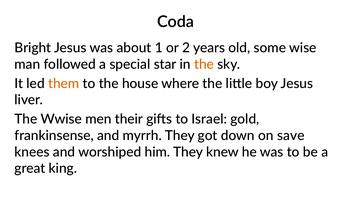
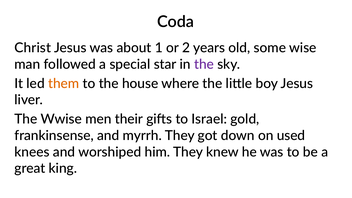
Bright: Bright -> Christ (33, 48)
the colour: orange -> purple (204, 64)
save: save -> used (291, 136)
